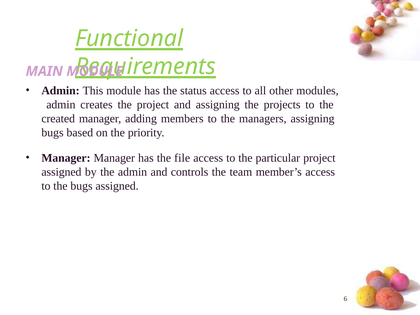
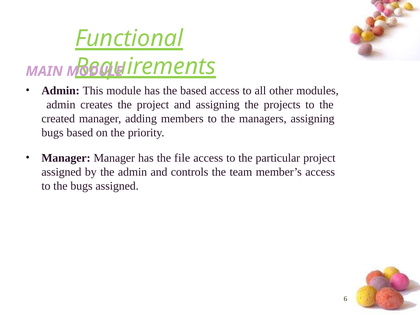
the status: status -> based (193, 91)
